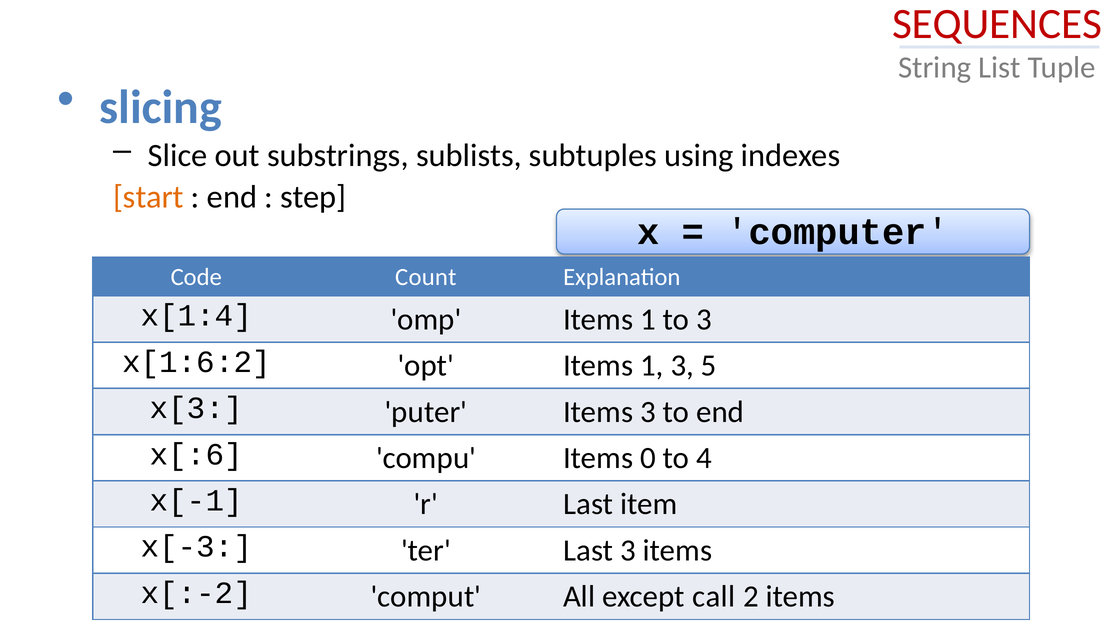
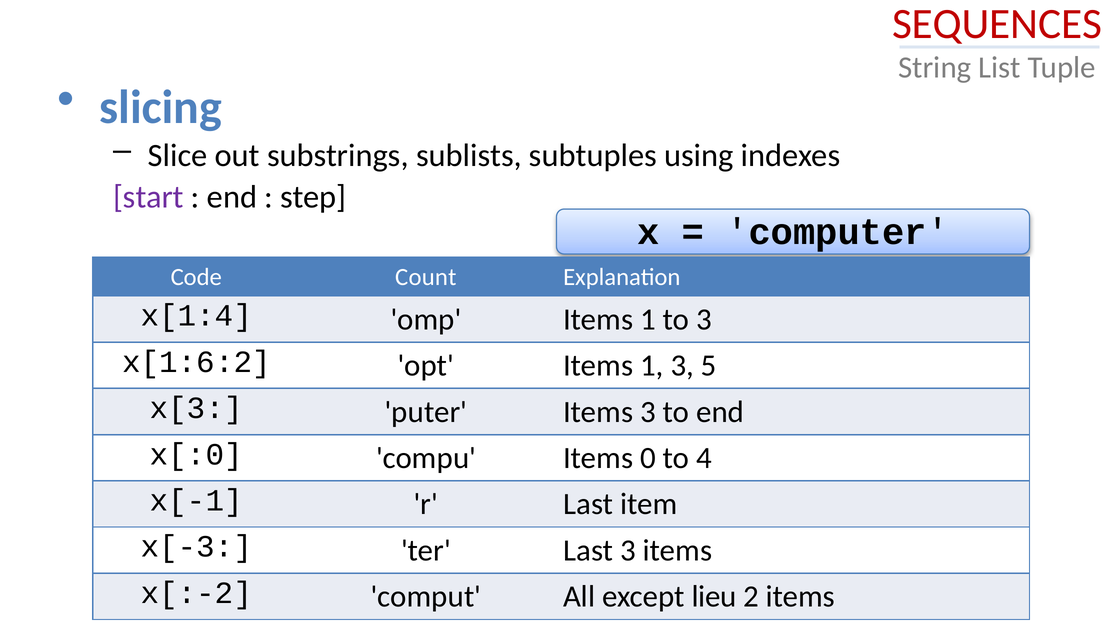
start colour: orange -> purple (148, 197)
x[:6: x[:6 -> x[:0 (196, 454)
call: call -> lieu (714, 597)
